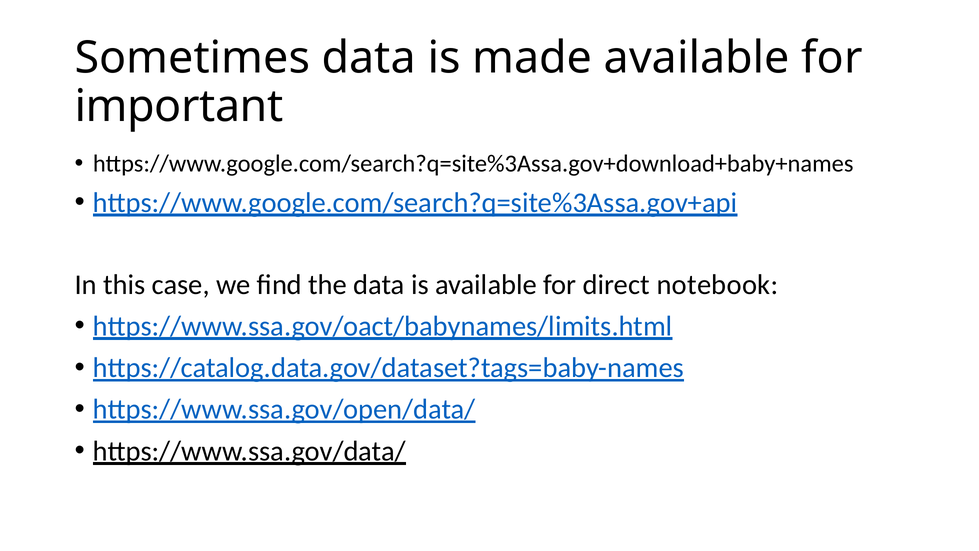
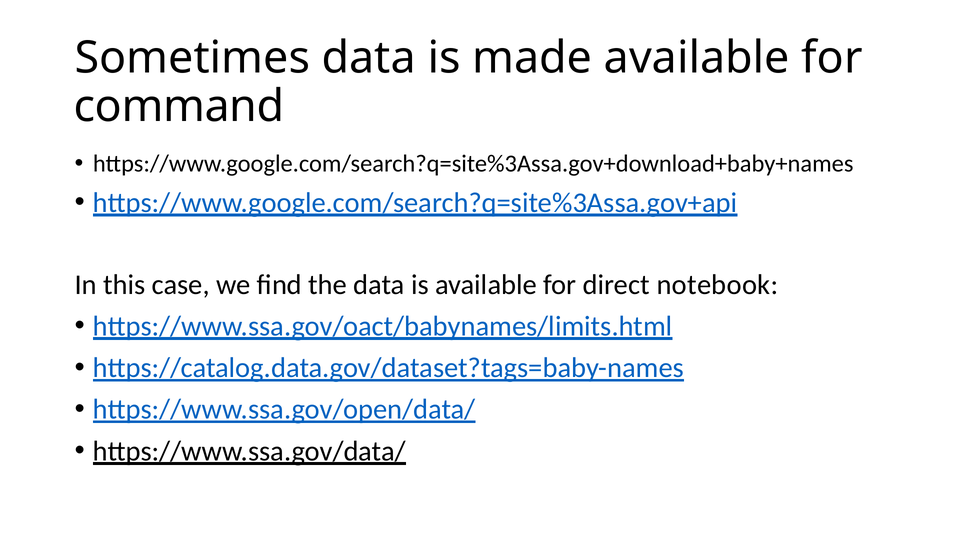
important: important -> command (179, 106)
